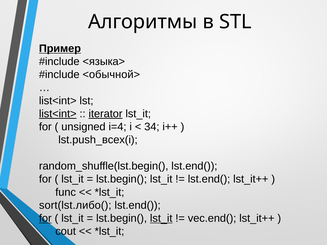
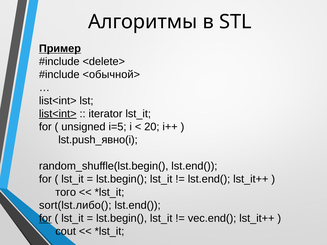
<языка>: <языка> -> <delete> (104, 62)
iterator underline: present -> none (106, 114)
i=4: i=4 -> i=5 (118, 127)
34: 34 -> 20 (152, 127)
lst.push_всех(i: lst.push_всех(i -> lst.push_явно(i (98, 140)
func: func -> того (66, 192)
lst_it underline: present -> none (161, 219)
